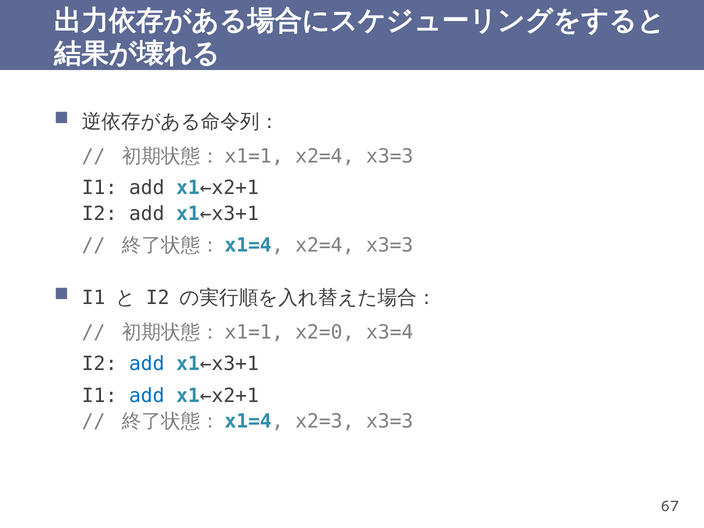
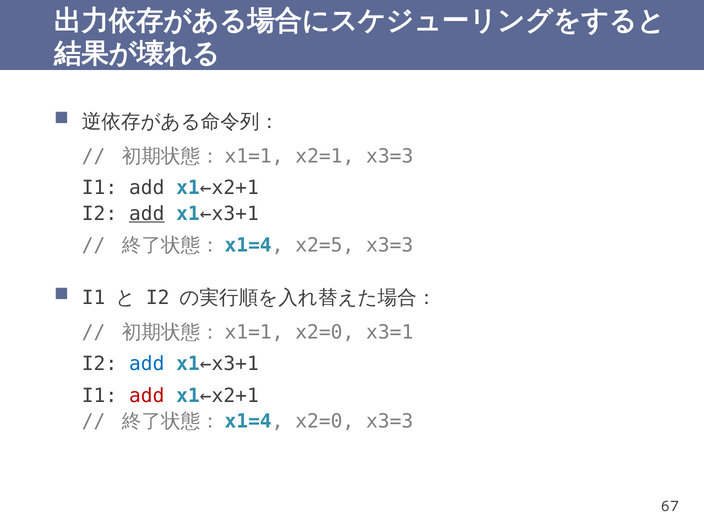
x2=4: x2=4 -> x2=1 (325, 156)
add underline: none -> present (147, 214)
x2=4: x2=4 -> x2=5 (325, 245)
x3=4: x3=4 -> x3=1 (390, 332)
add colour: blue -> red (147, 396)
x2=3: x2=3 -> x2=0 (325, 421)
